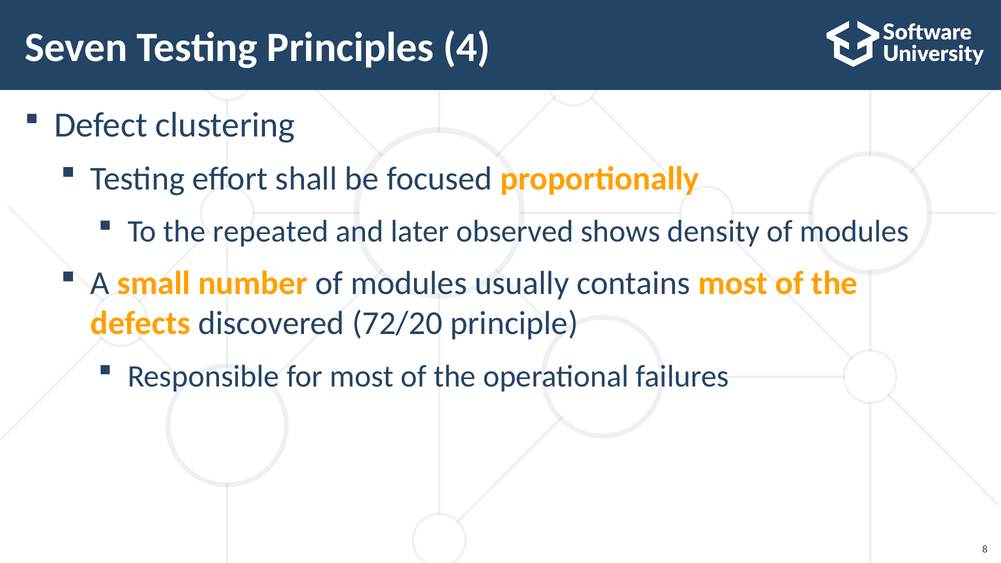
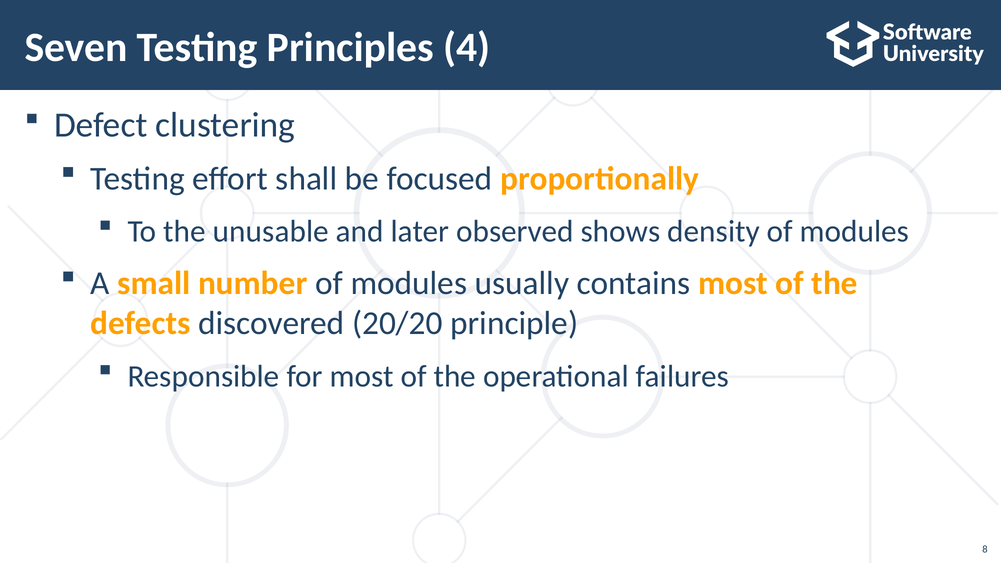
repeated: repeated -> unusable (271, 232)
72/20: 72/20 -> 20/20 (397, 323)
